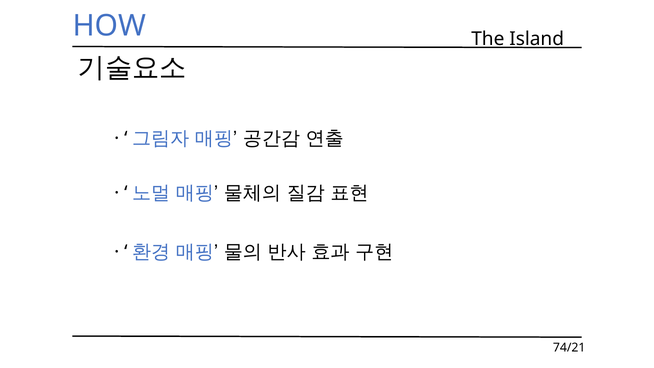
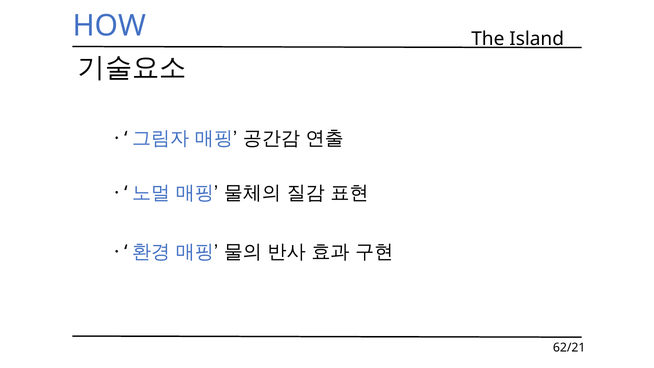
74/21: 74/21 -> 62/21 (569, 348)
